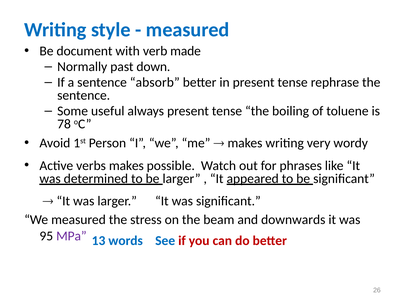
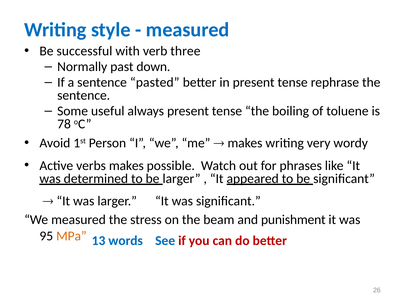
document: document -> successful (84, 51)
made: made -> three (185, 51)
absorb: absorb -> pasted (155, 82)
downwards: downwards -> punishment (293, 220)
MPa colour: purple -> orange (71, 236)
